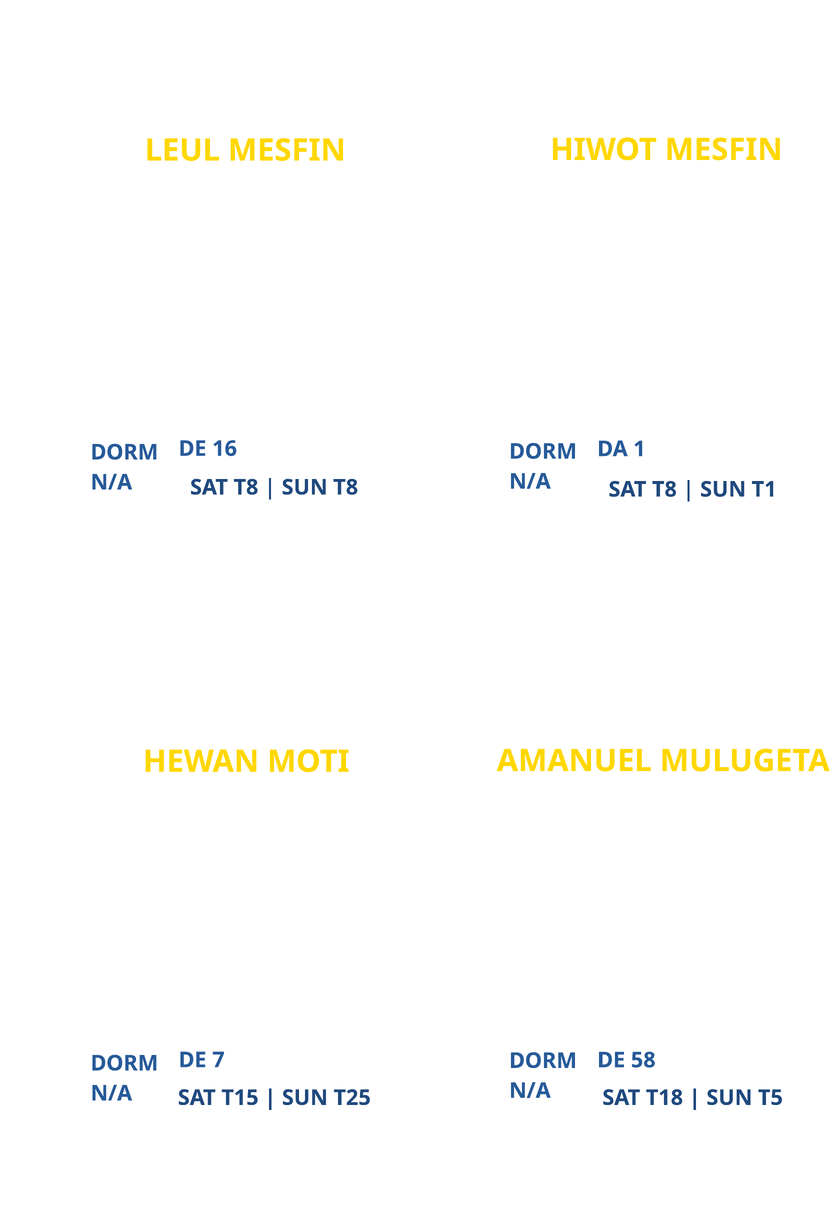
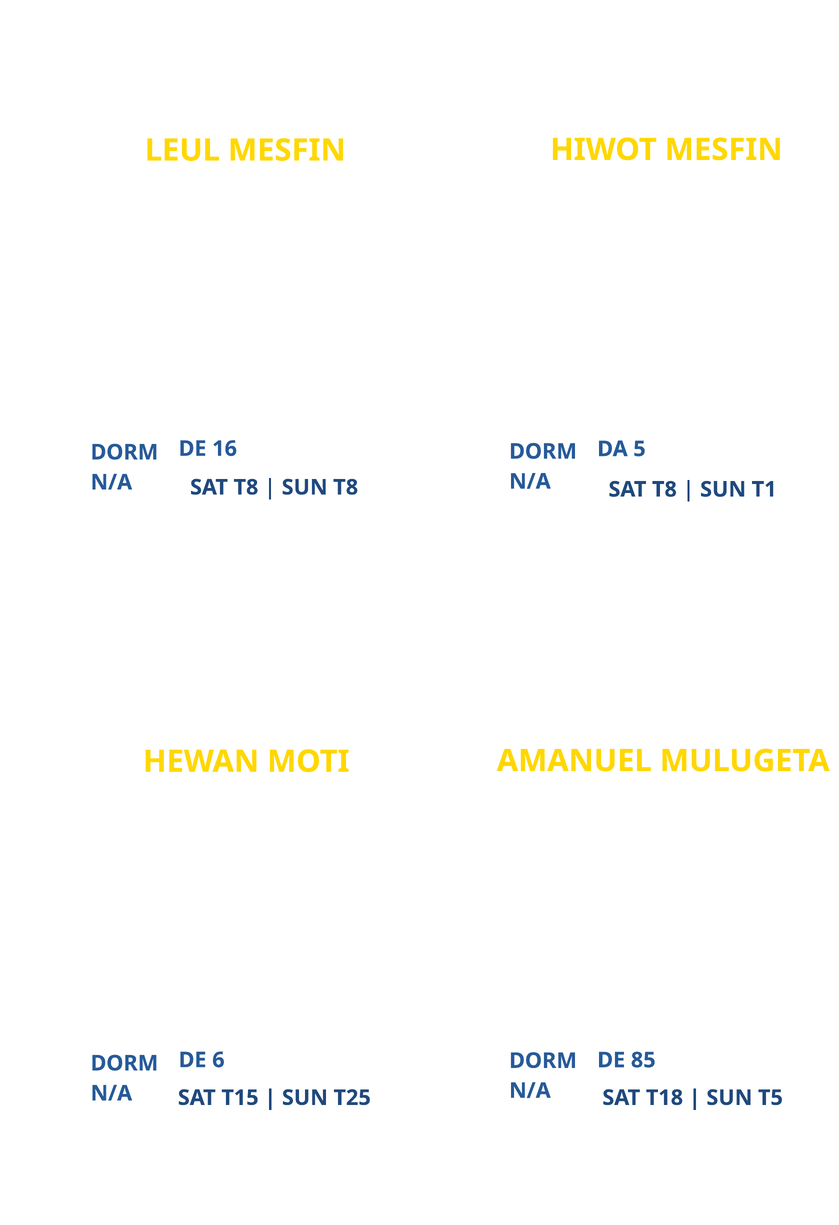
1: 1 -> 5 (639, 449)
7: 7 -> 6 (218, 1060)
58: 58 -> 85 (643, 1060)
